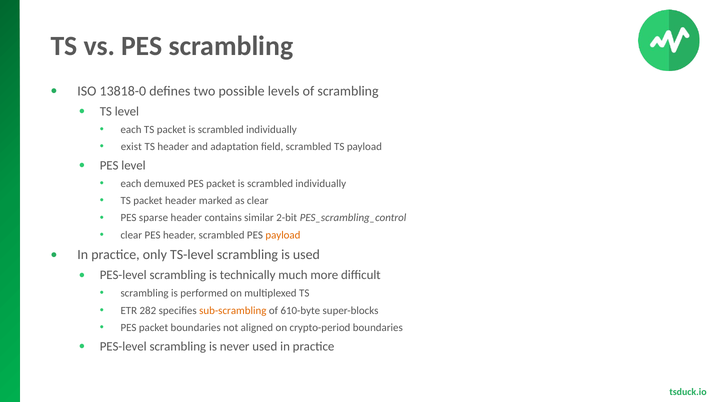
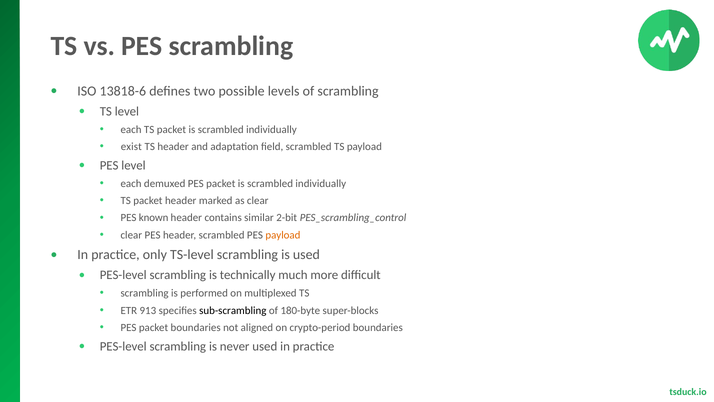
13818-0: 13818-0 -> 13818-6 (123, 91)
sparse: sparse -> known (154, 218)
282: 282 -> 913 (148, 310)
sub-scrambling colour: orange -> black (233, 310)
610-byte: 610-byte -> 180-byte (300, 310)
